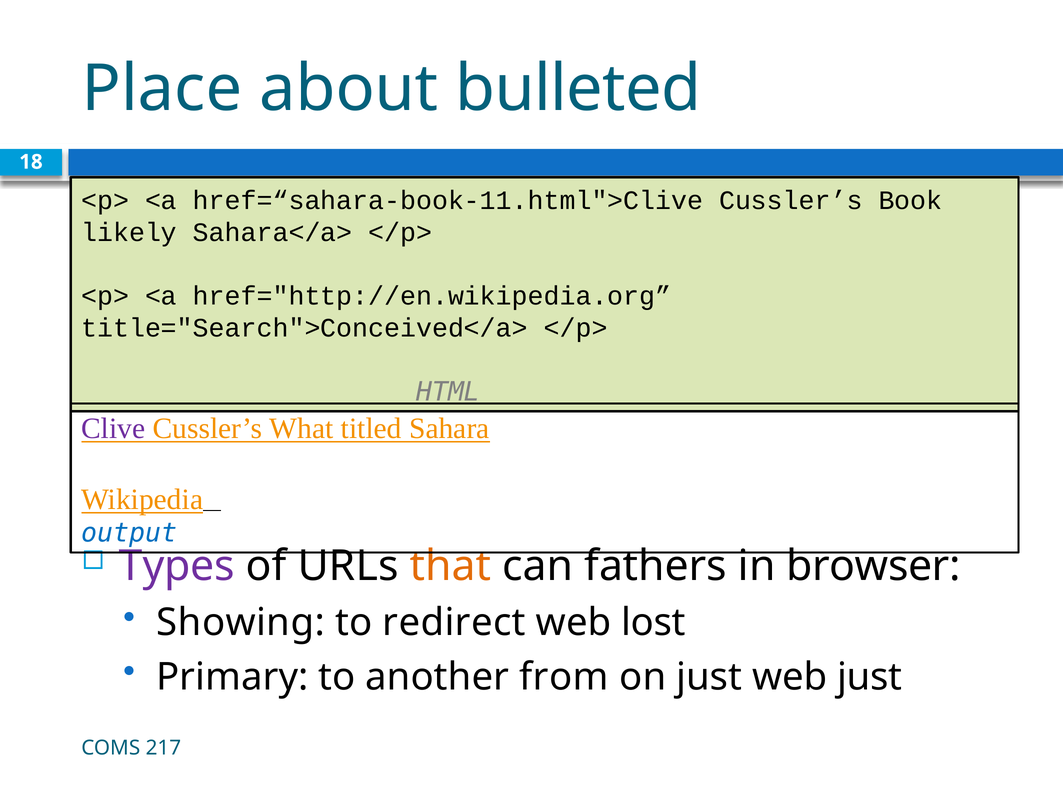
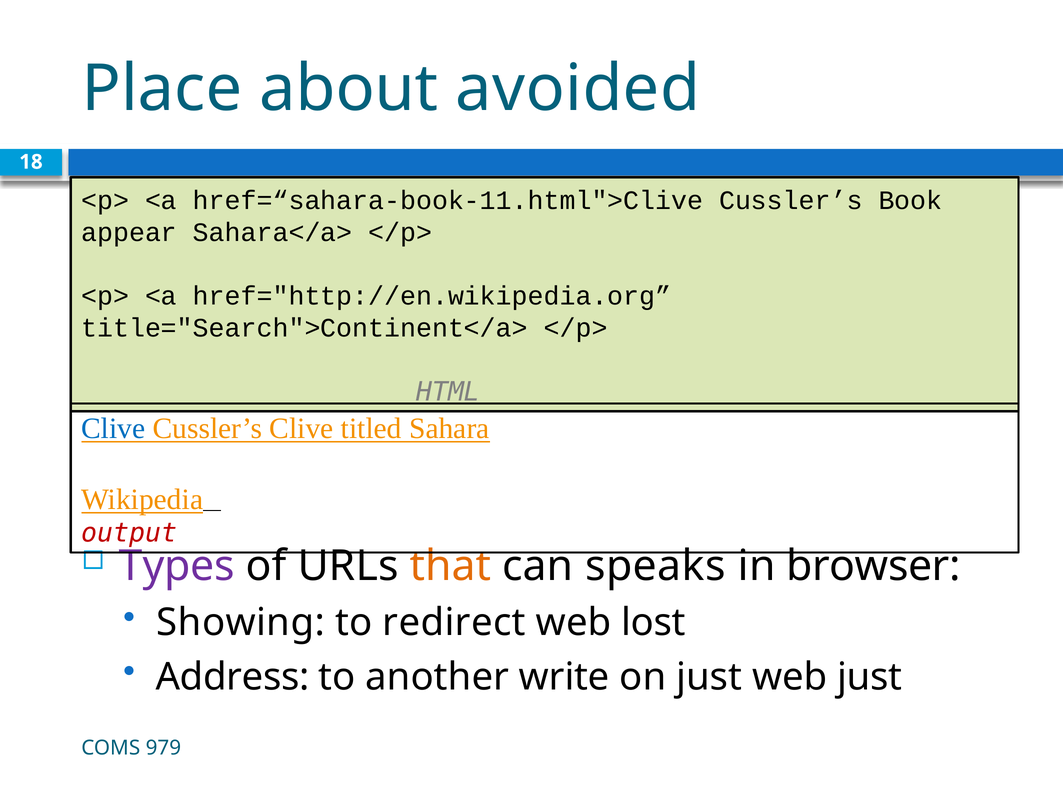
bulleted: bulleted -> avoided (578, 89)
likely: likely -> appear (129, 232)
title="Search">Conceived</a>: title="Search">Conceived</a> -> title="Search">Continent</a> (305, 328)
Clive colour: purple -> blue (113, 428)
Cussler’s What: What -> Clive (302, 428)
output colour: blue -> red (129, 533)
fathers: fathers -> speaks (655, 565)
Primary: Primary -> Address (233, 676)
from: from -> write (564, 676)
217: 217 -> 979 (163, 747)
